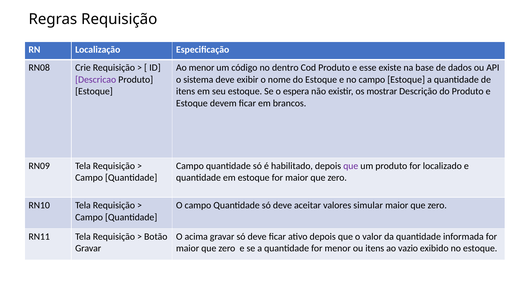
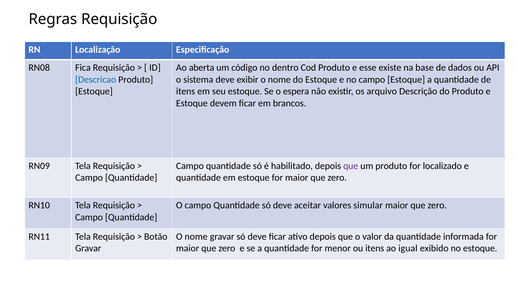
Crie: Crie -> Fica (83, 68)
Ao menor: menor -> aberta (202, 68)
Descricao colour: purple -> blue (96, 80)
mostrar: mostrar -> arquivo (382, 91)
acima: acima -> nome (196, 236)
vazio: vazio -> igual (408, 248)
